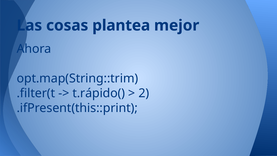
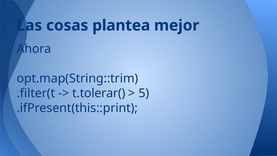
t.rápido(: t.rápido( -> t.tolerar( (99, 93)
2: 2 -> 5 (144, 93)
